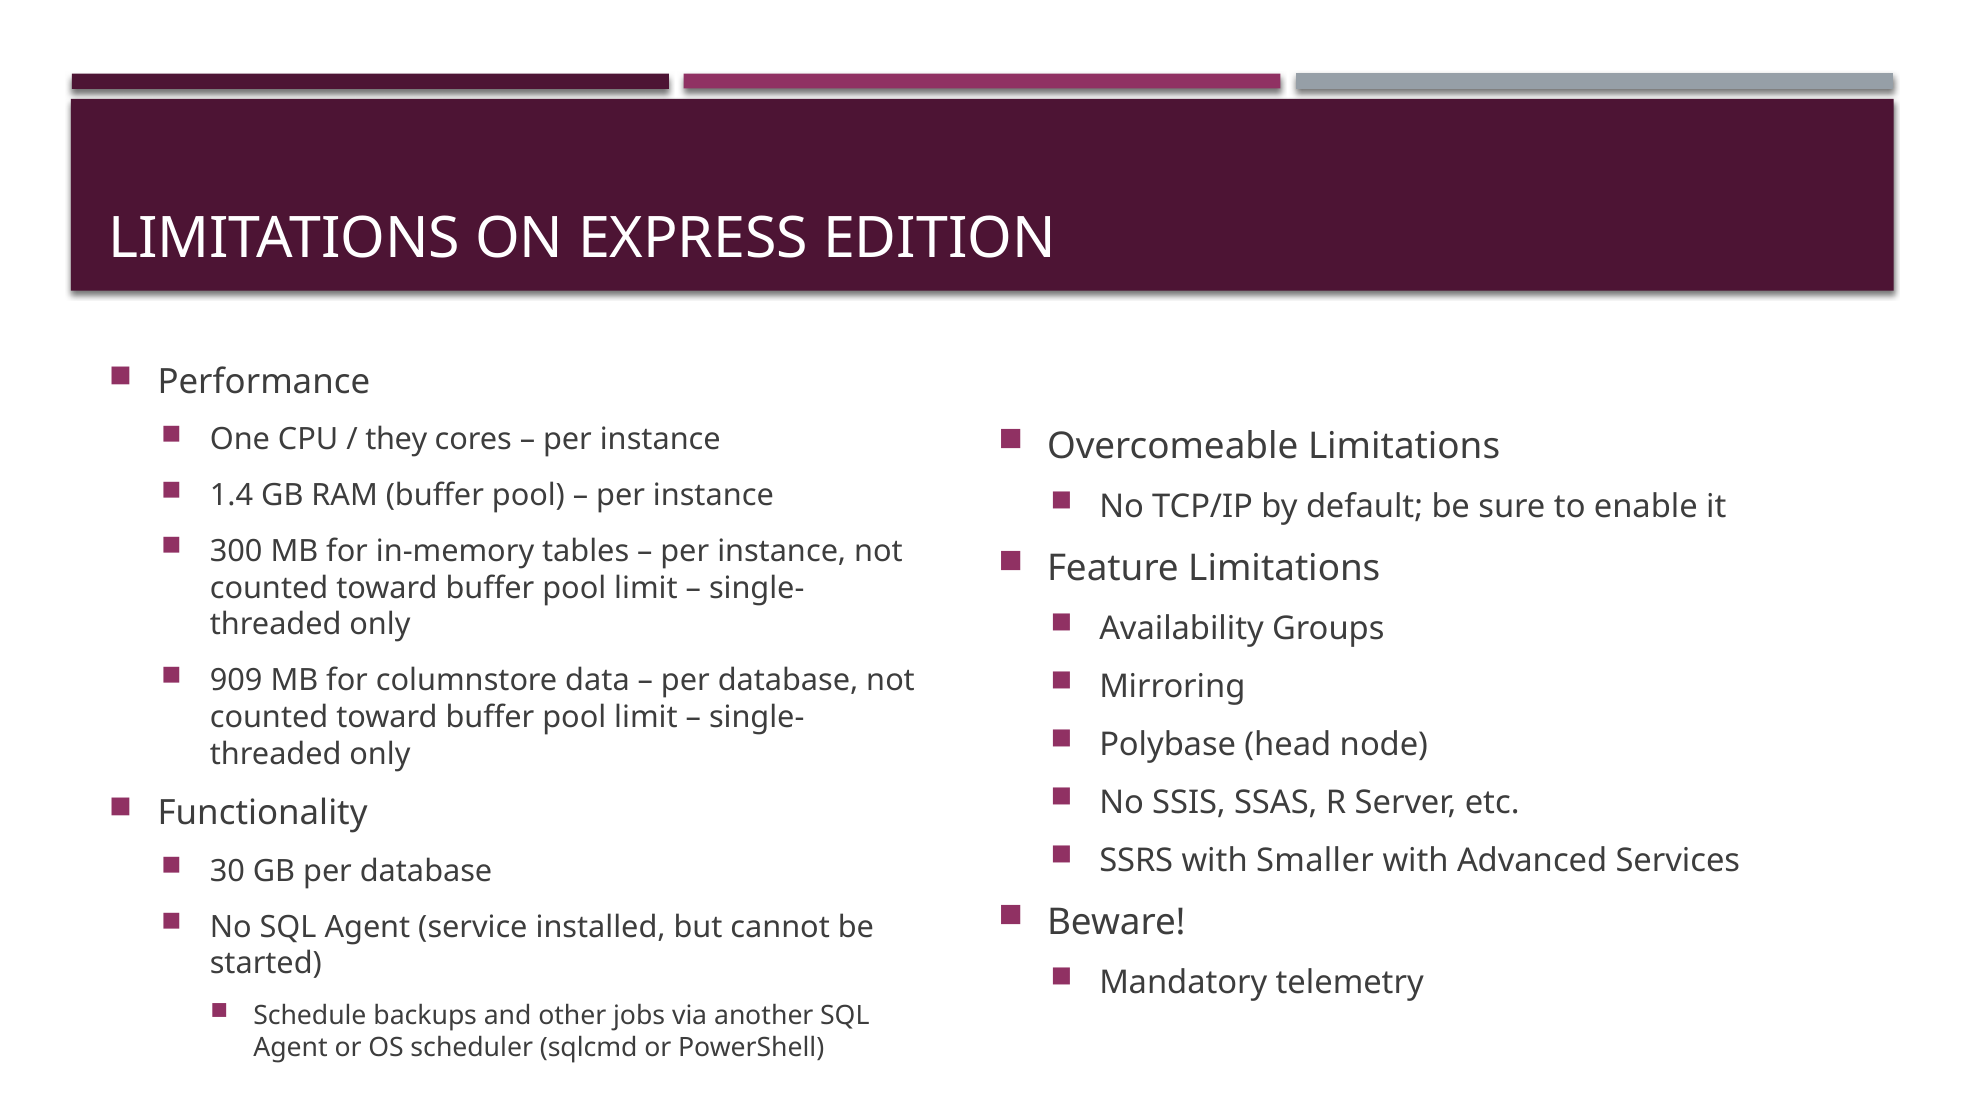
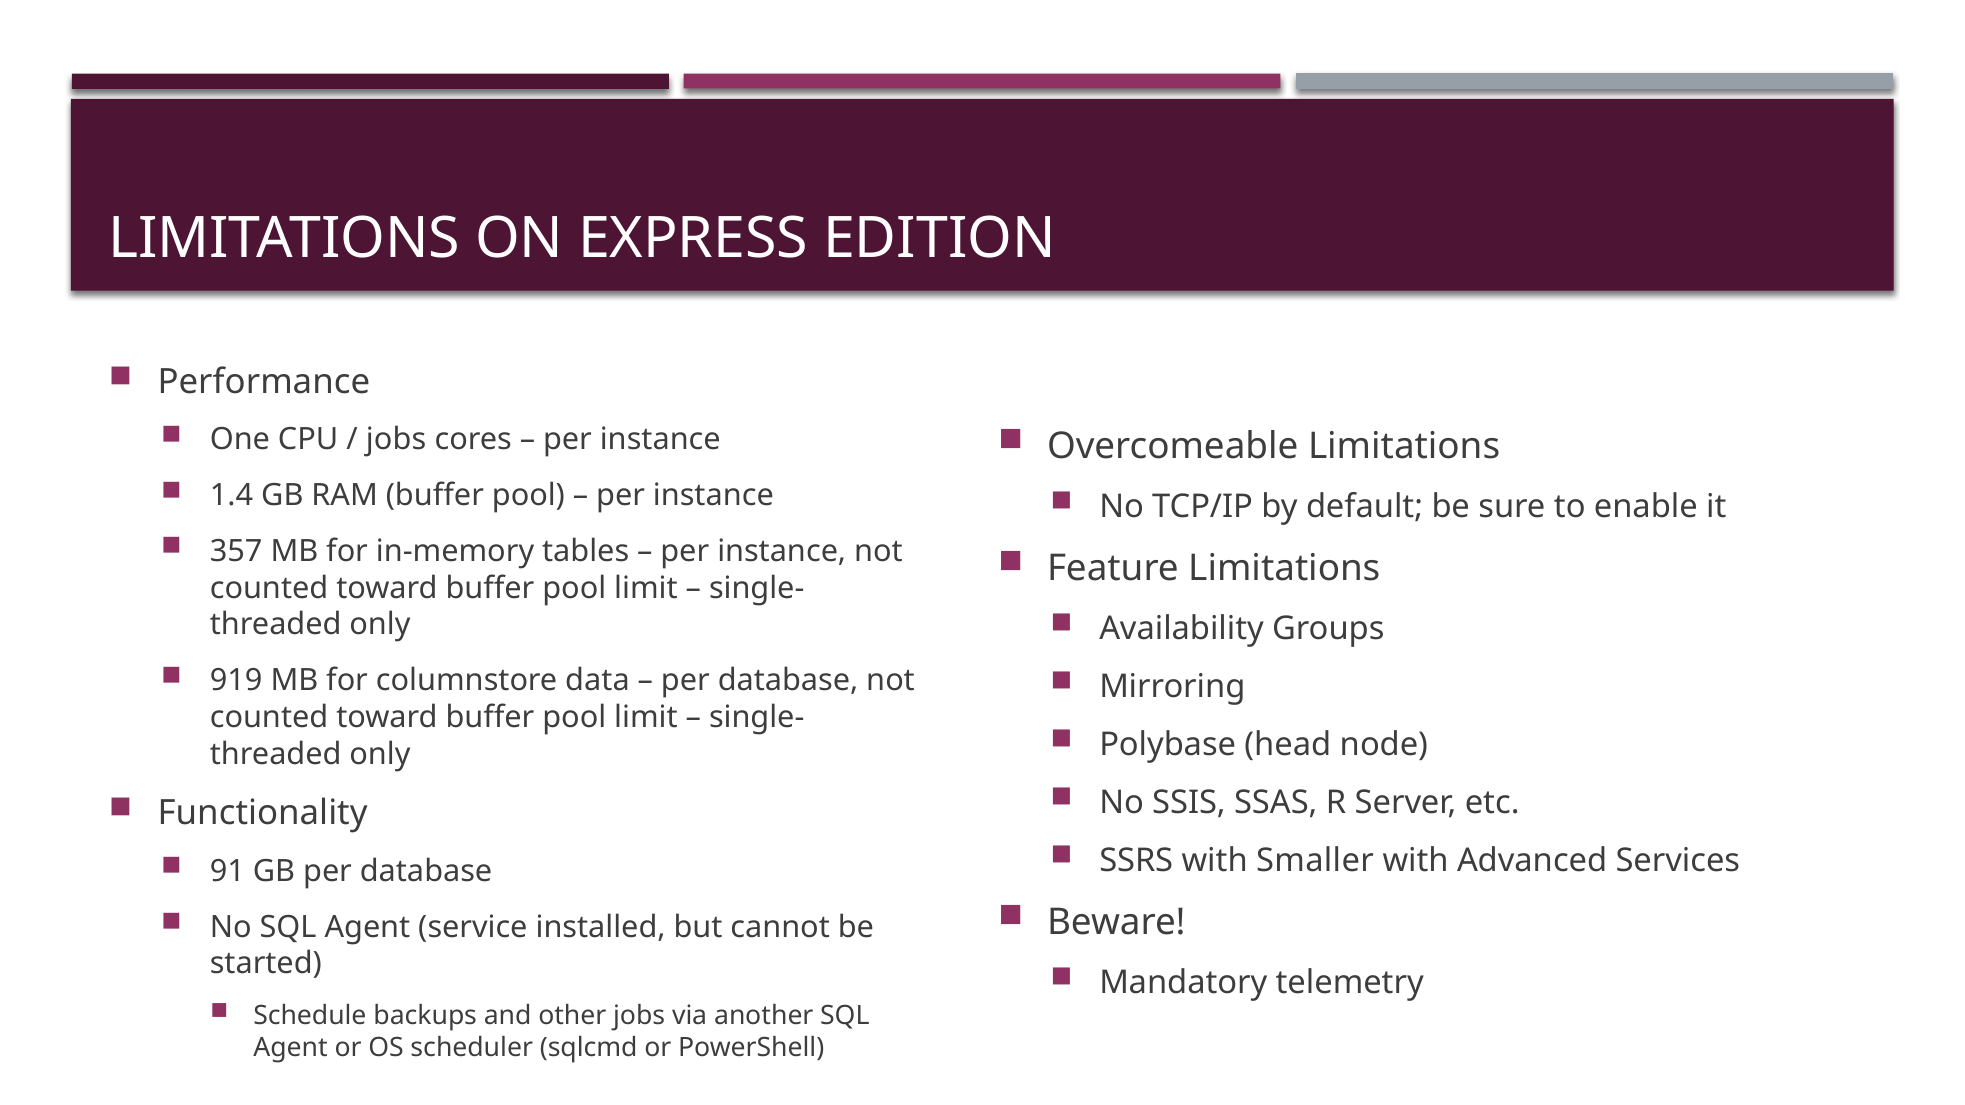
they: they -> jobs (396, 440)
300: 300 -> 357 (236, 551)
909: 909 -> 919 (236, 681)
30: 30 -> 91 (227, 872)
